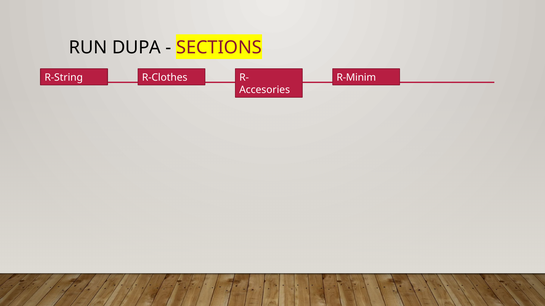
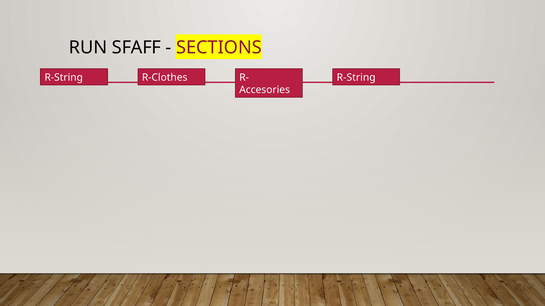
DUPA: DUPA -> SFAFF (136, 48)
R-Minim: R-Minim -> R-String (356, 78)
